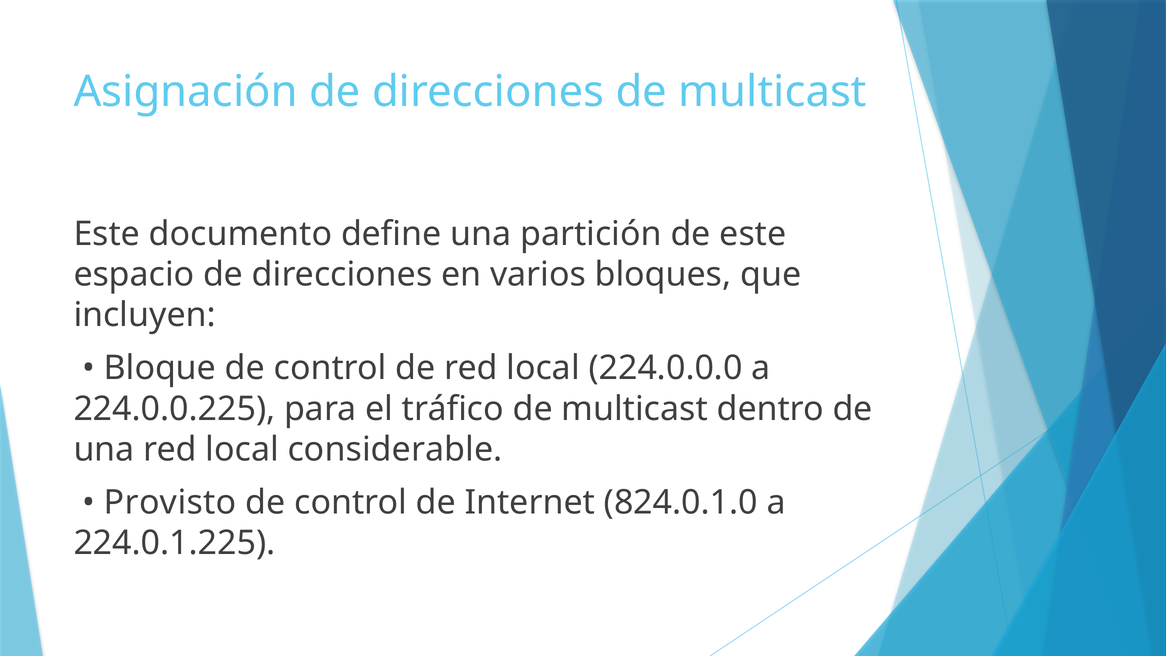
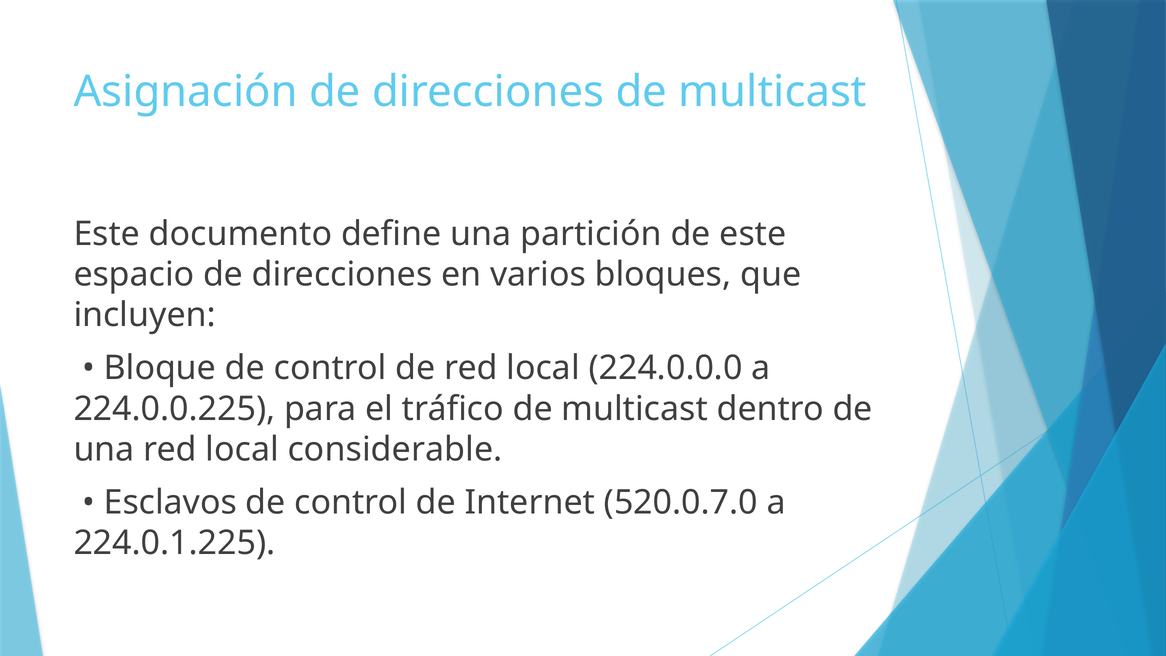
Provisto: Provisto -> Esclavos (170, 502)
824.0.1.0: 824.0.1.0 -> 520.0.7.0 (681, 502)
